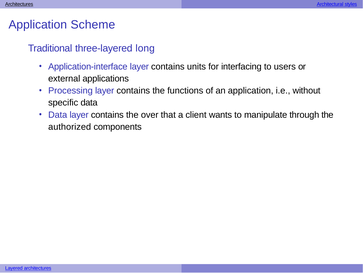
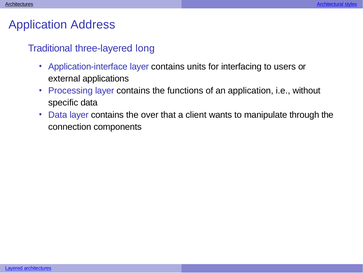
Scheme: Scheme -> Address (93, 25)
authorized: authorized -> connection (70, 127)
